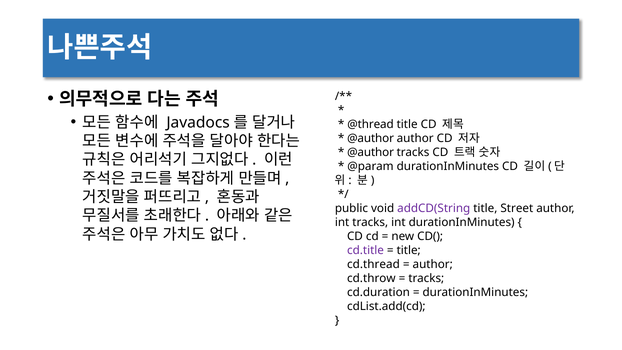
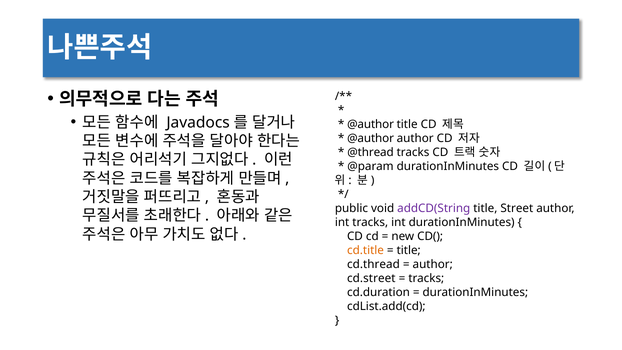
@thread: @thread -> @author (371, 124)
@author: @author -> @thread (371, 152)
cd.title colour: purple -> orange (365, 250)
cd.throw: cd.throw -> cd.street (371, 278)
